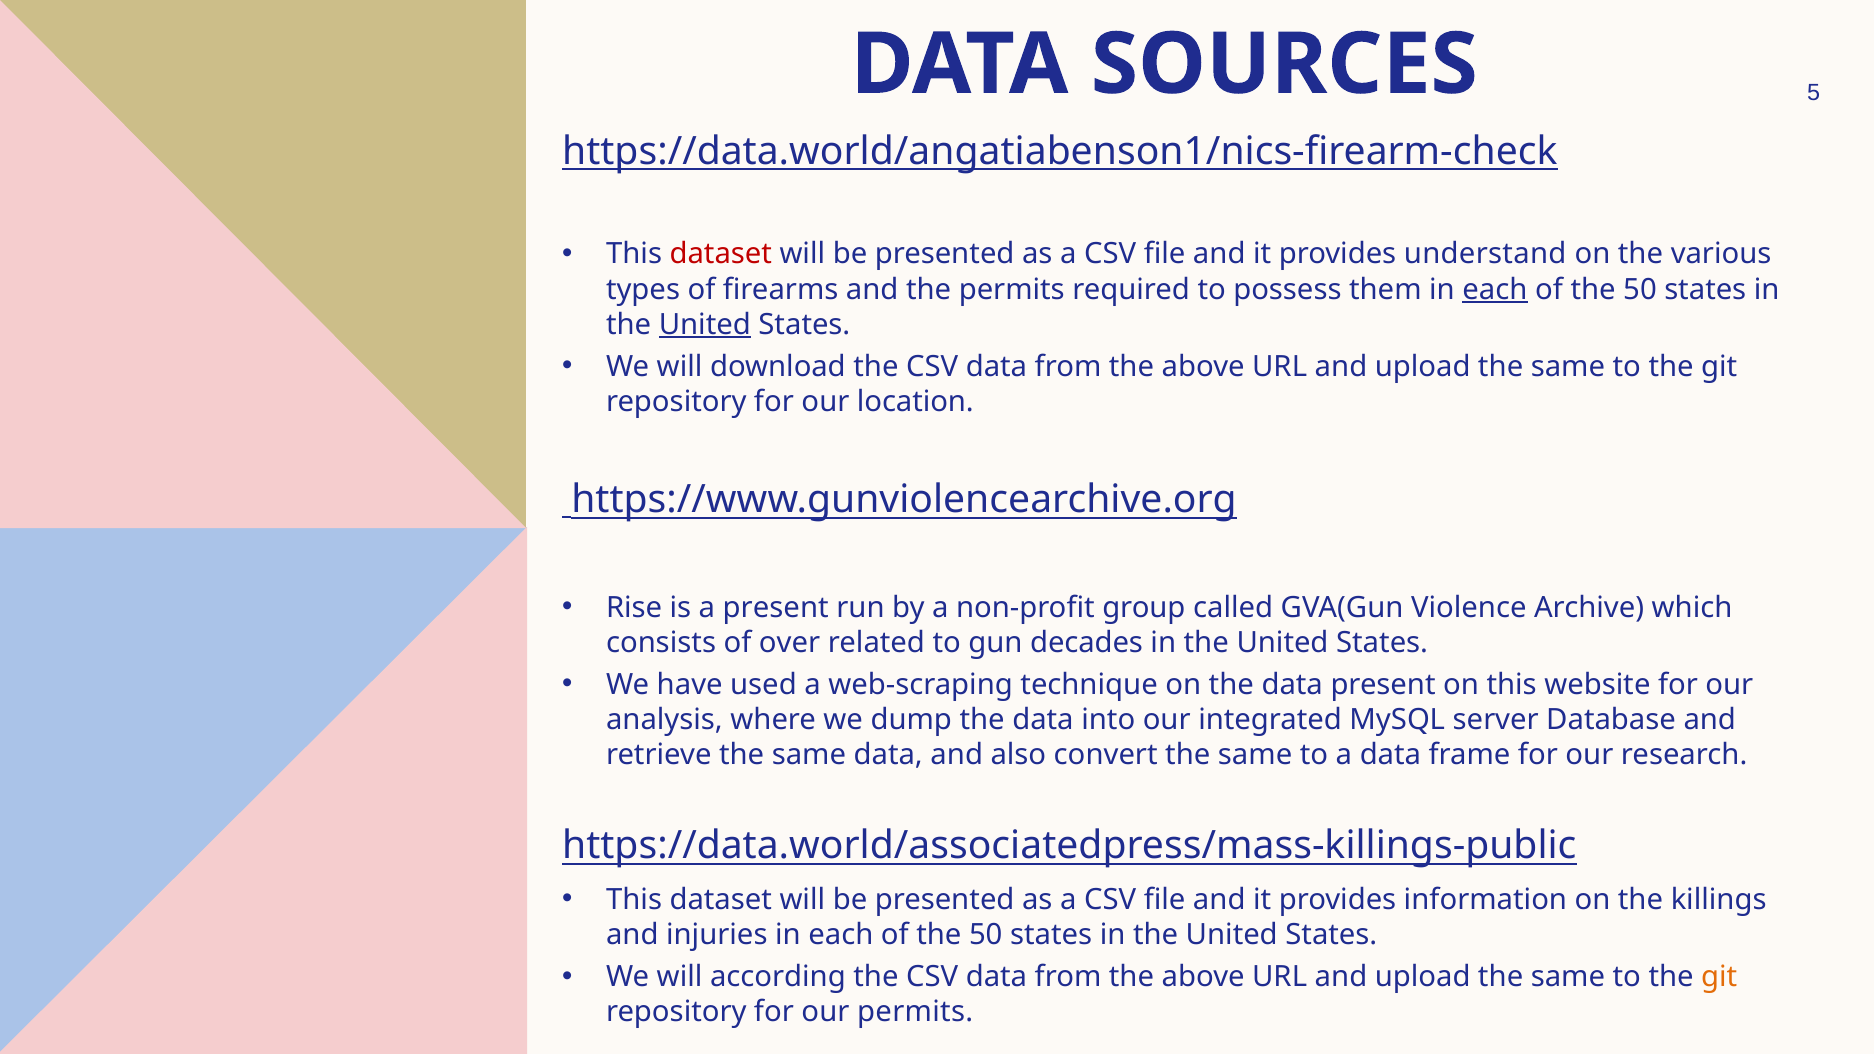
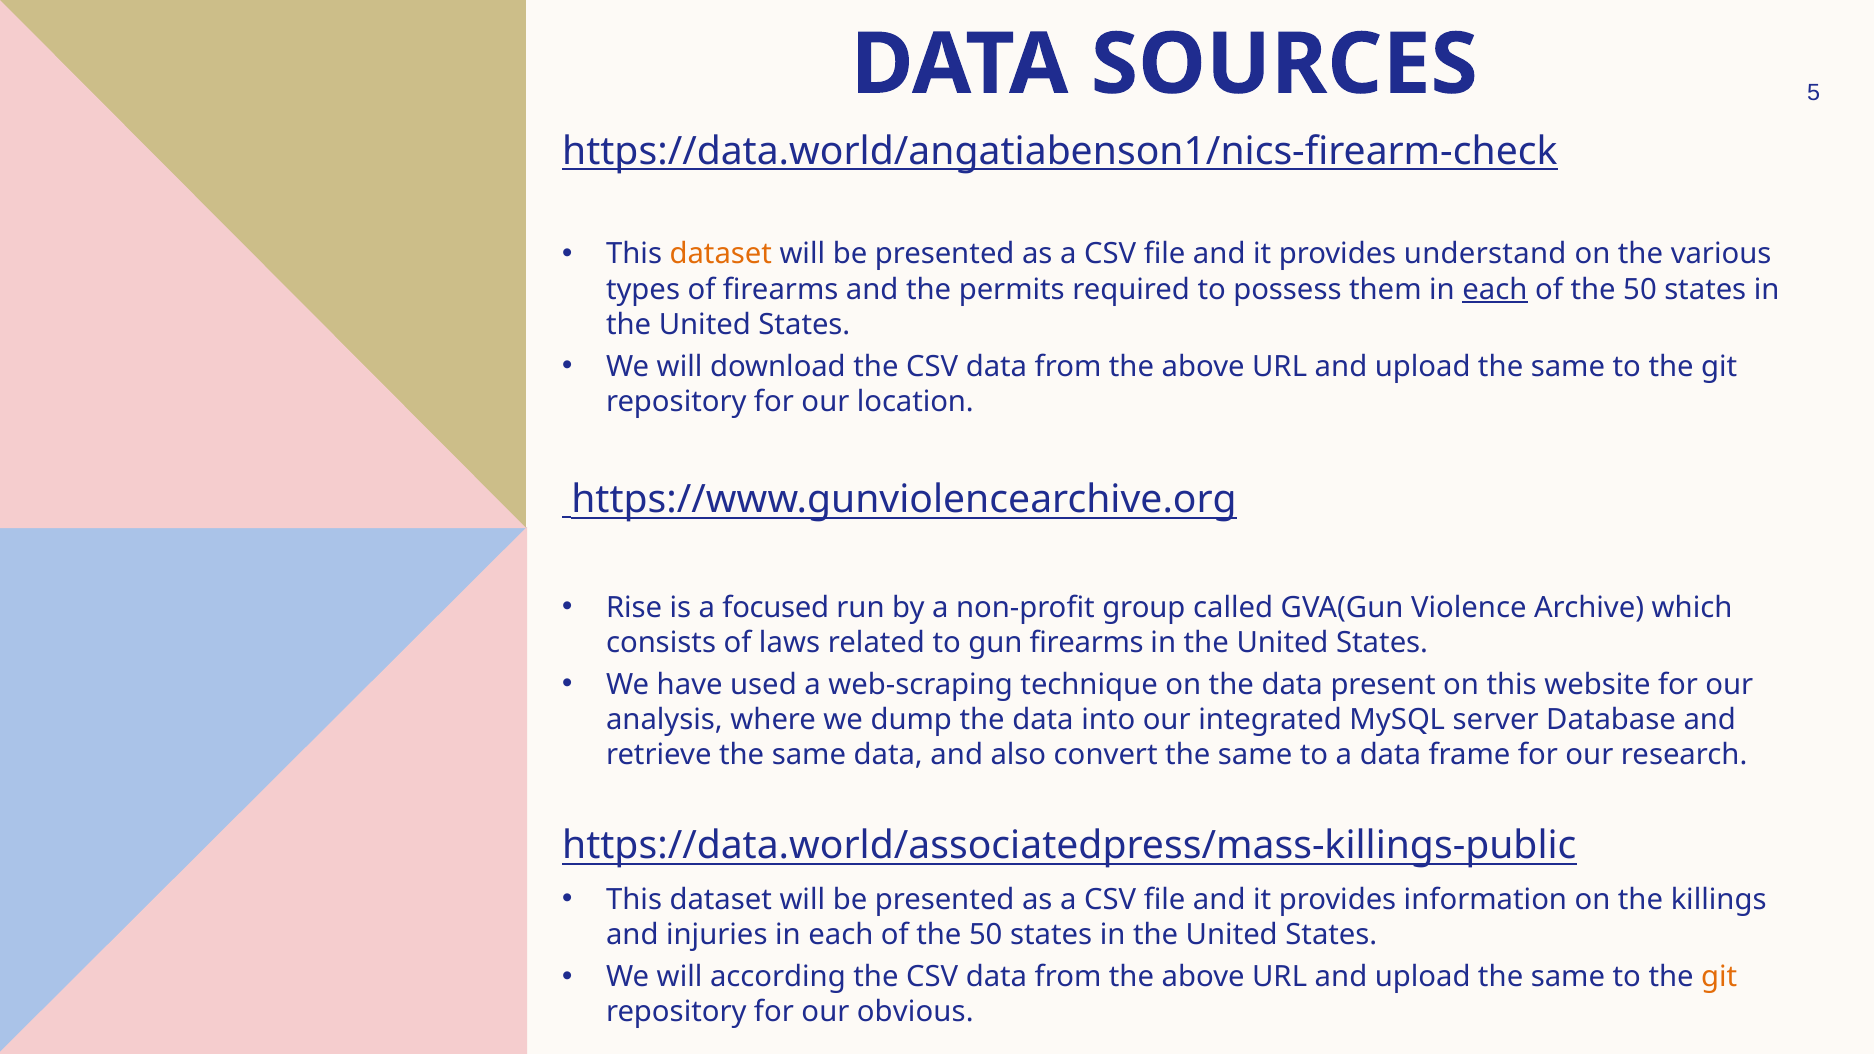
dataset colour: red -> orange (721, 254)
United underline: present -> none (705, 325)
a present: present -> focused (776, 608)
over: over -> laws (790, 643)
gun decades: decades -> firearms (1087, 643)
our permits: permits -> obvious (915, 1012)
